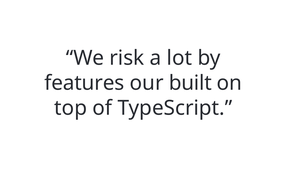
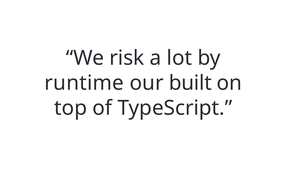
features: features -> runtime (84, 83)
